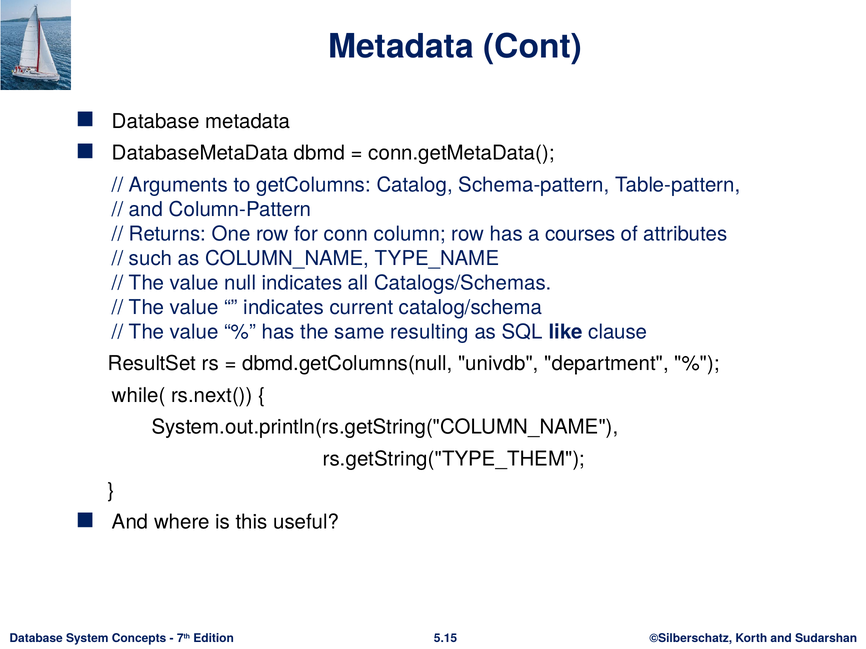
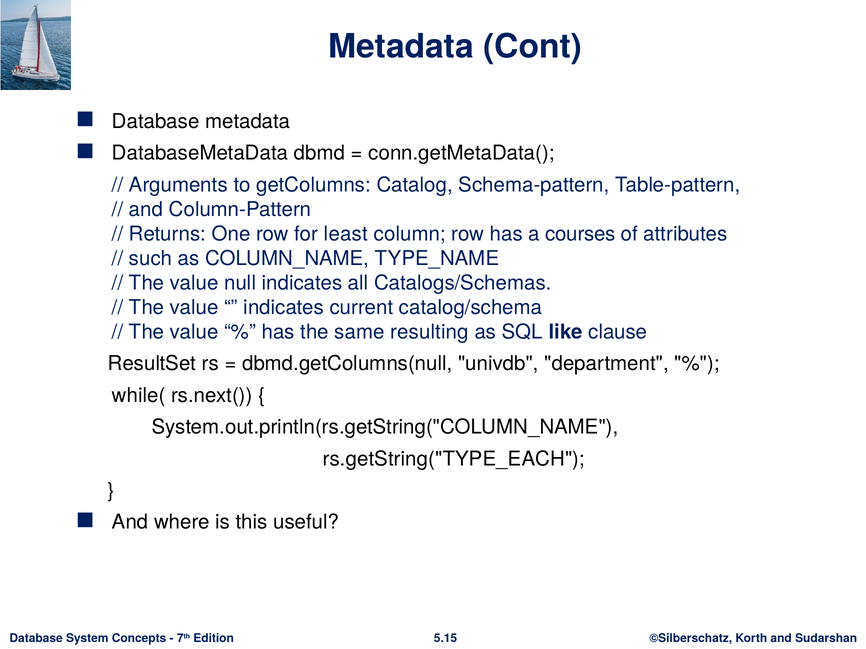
conn: conn -> least (346, 234)
rs.getString("TYPE_THEM: rs.getString("TYPE_THEM -> rs.getString("TYPE_EACH (454, 459)
